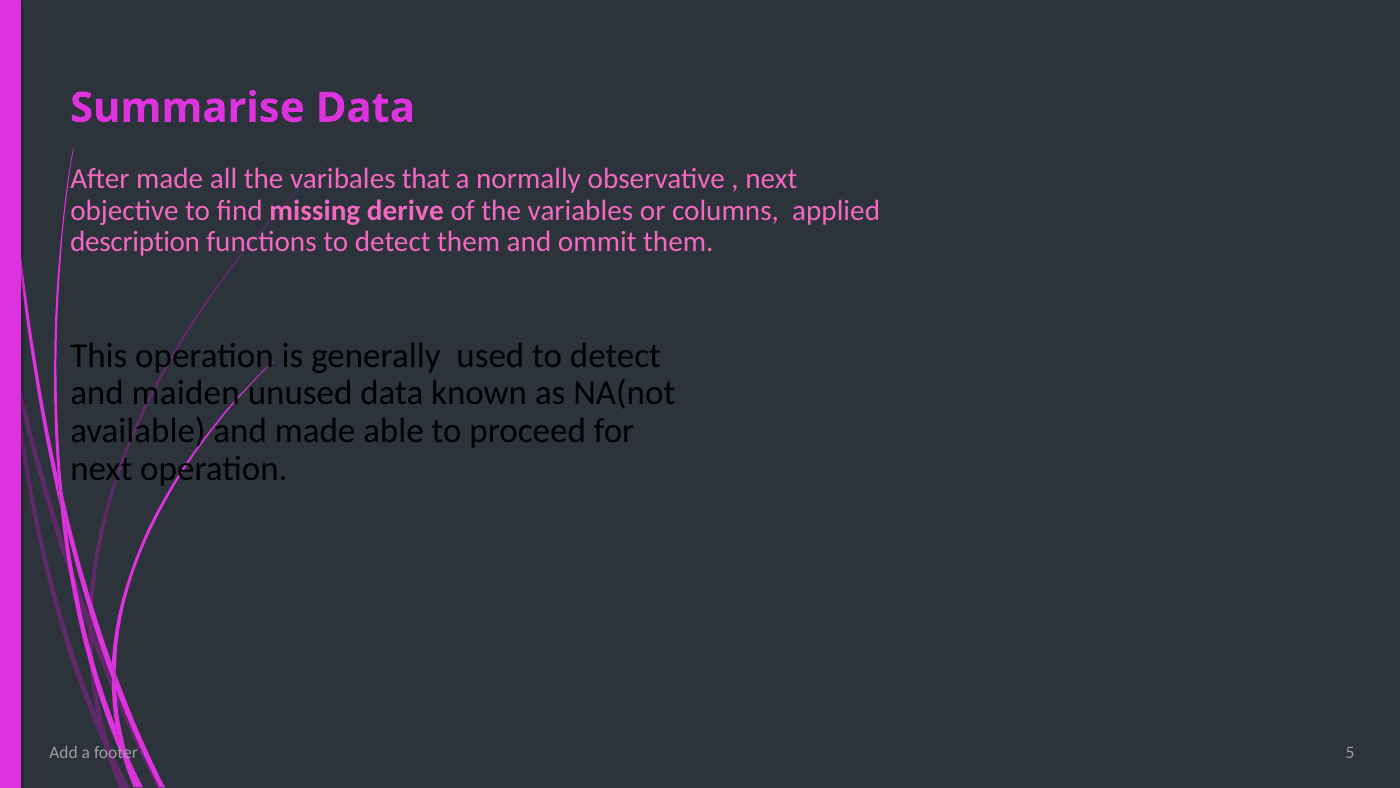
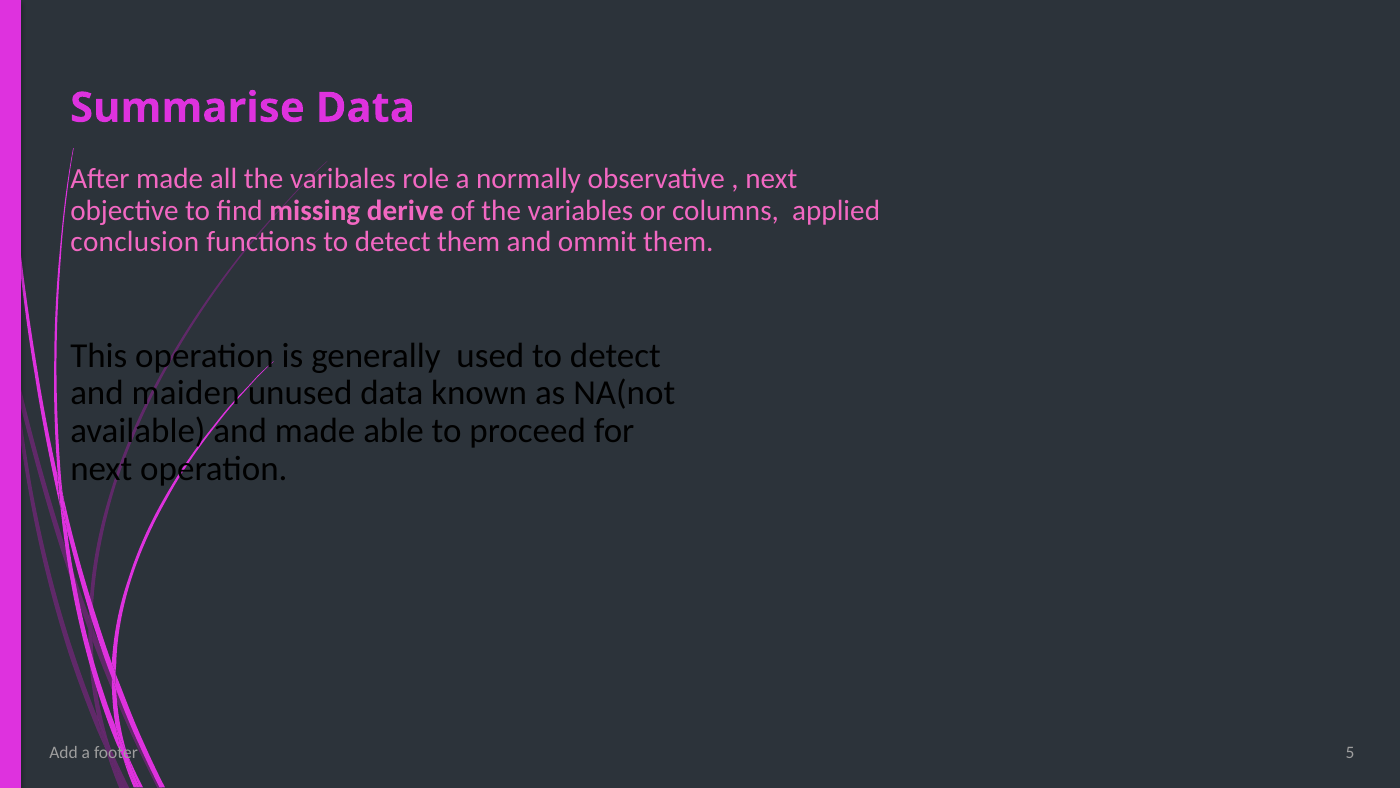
that: that -> role (426, 179)
description: description -> conclusion (135, 242)
